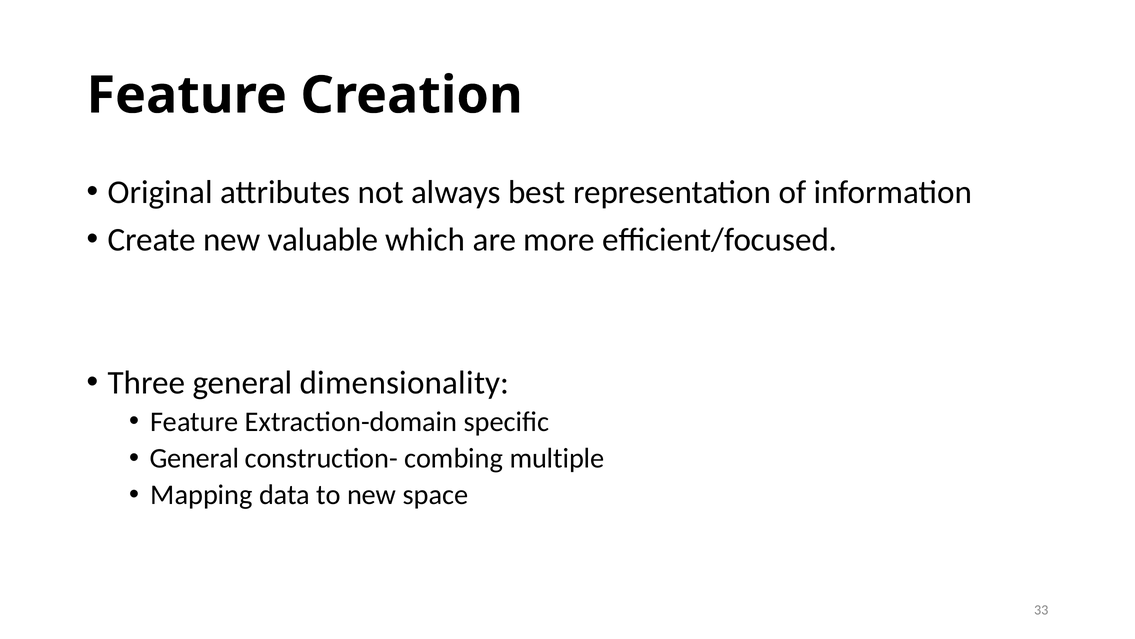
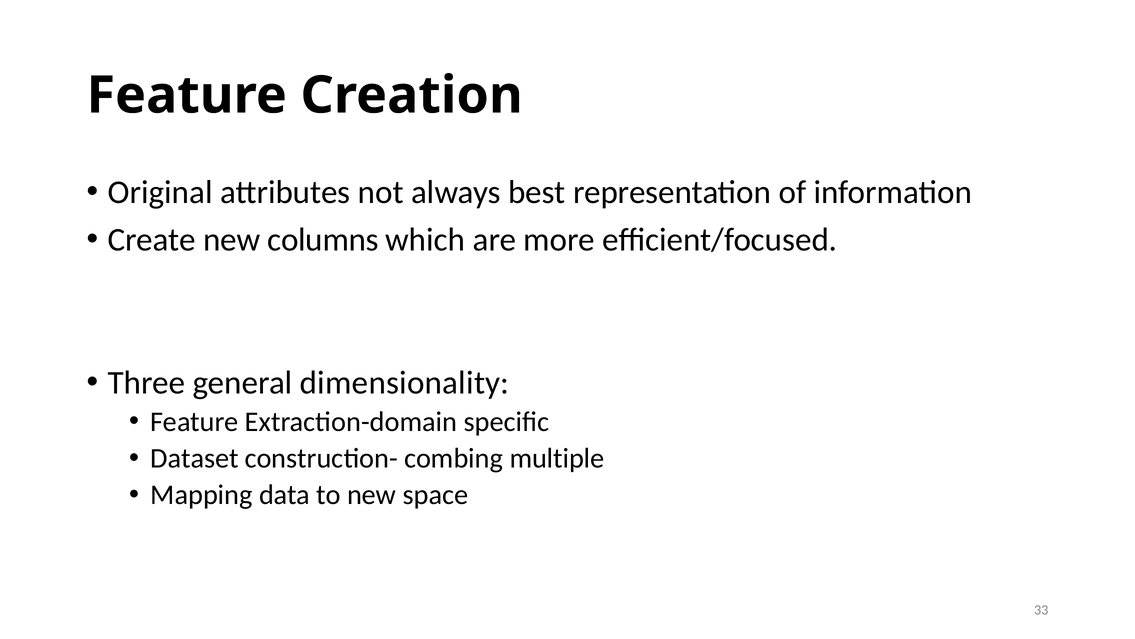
valuable: valuable -> columns (323, 239)
General: General -> Dataset (194, 458)
